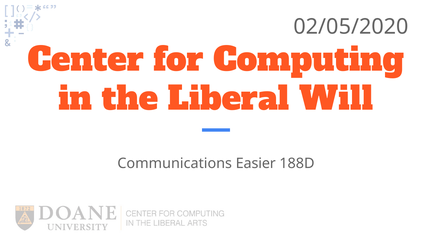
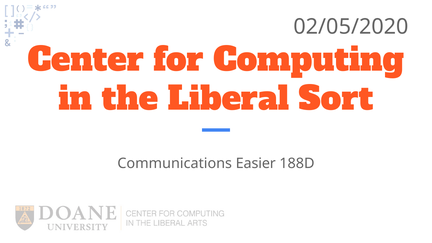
Will: Will -> Sort (336, 99)
